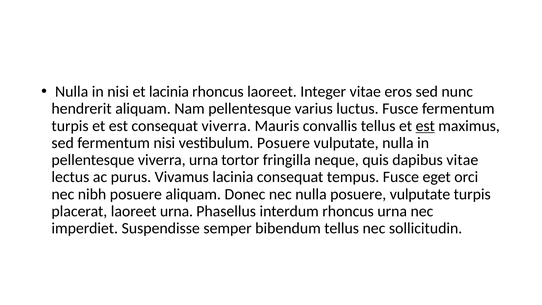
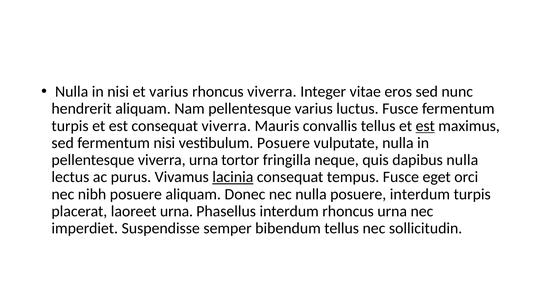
et lacinia: lacinia -> varius (169, 92)
rhoncus laoreet: laoreet -> viverra (272, 92)
dapibus vitae: vitae -> nulla (462, 160)
lacinia underline: none -> present (233, 177)
nulla posuere vulputate: vulputate -> interdum (420, 194)
